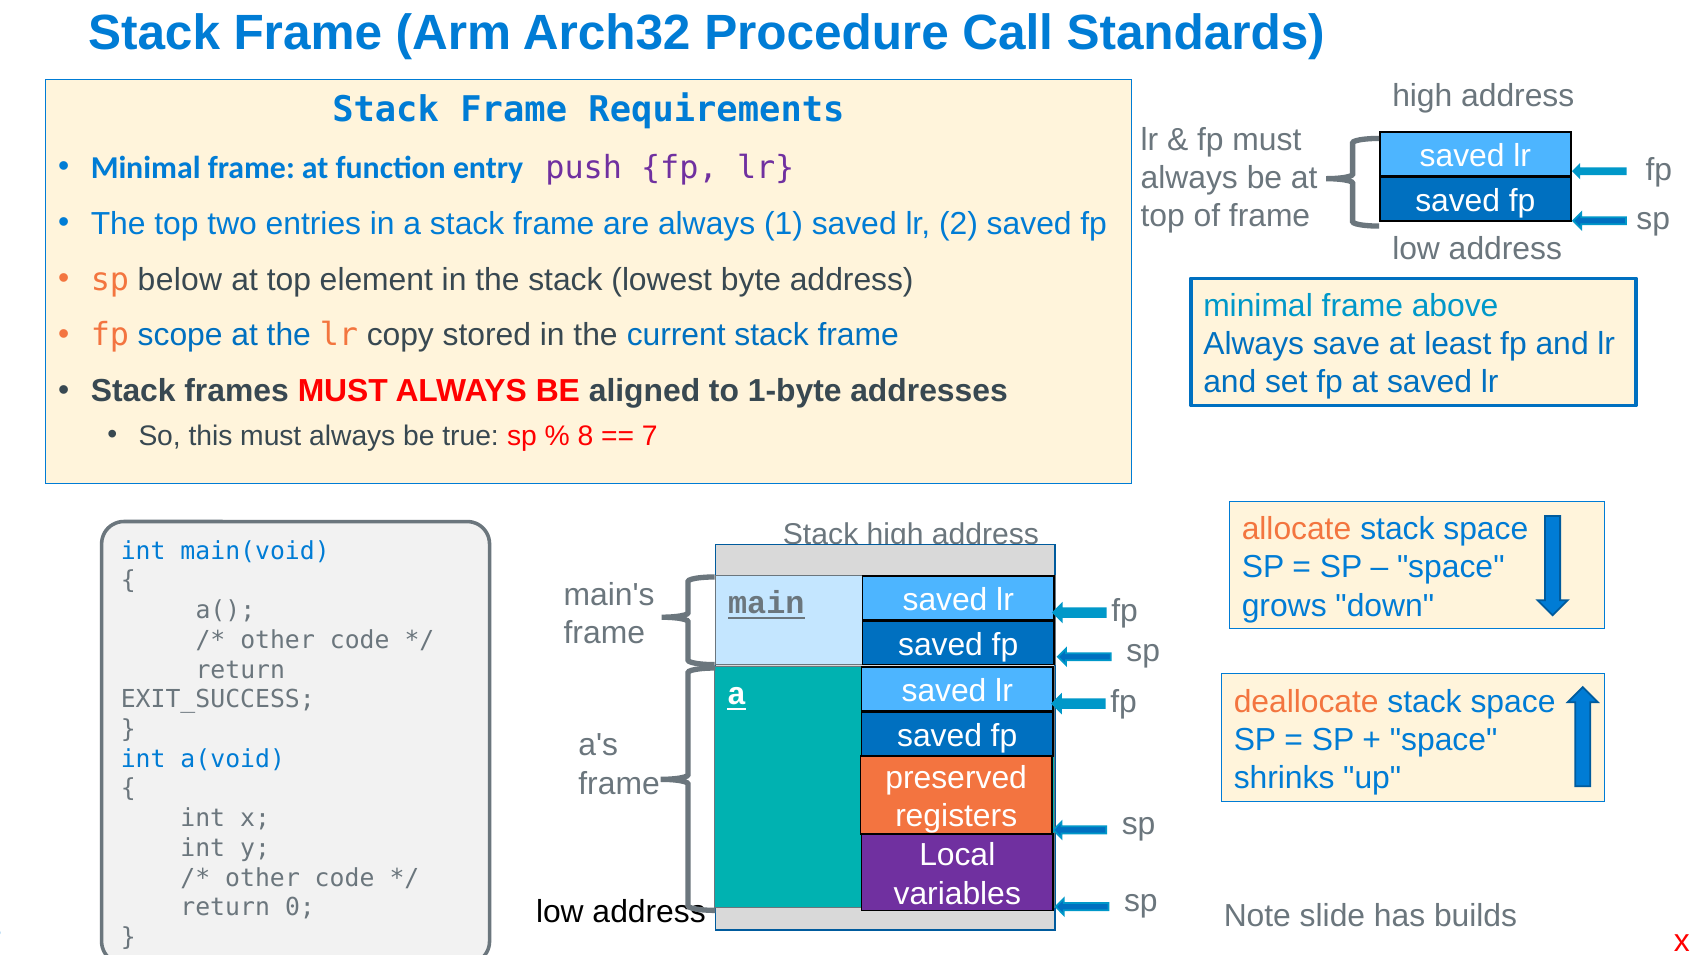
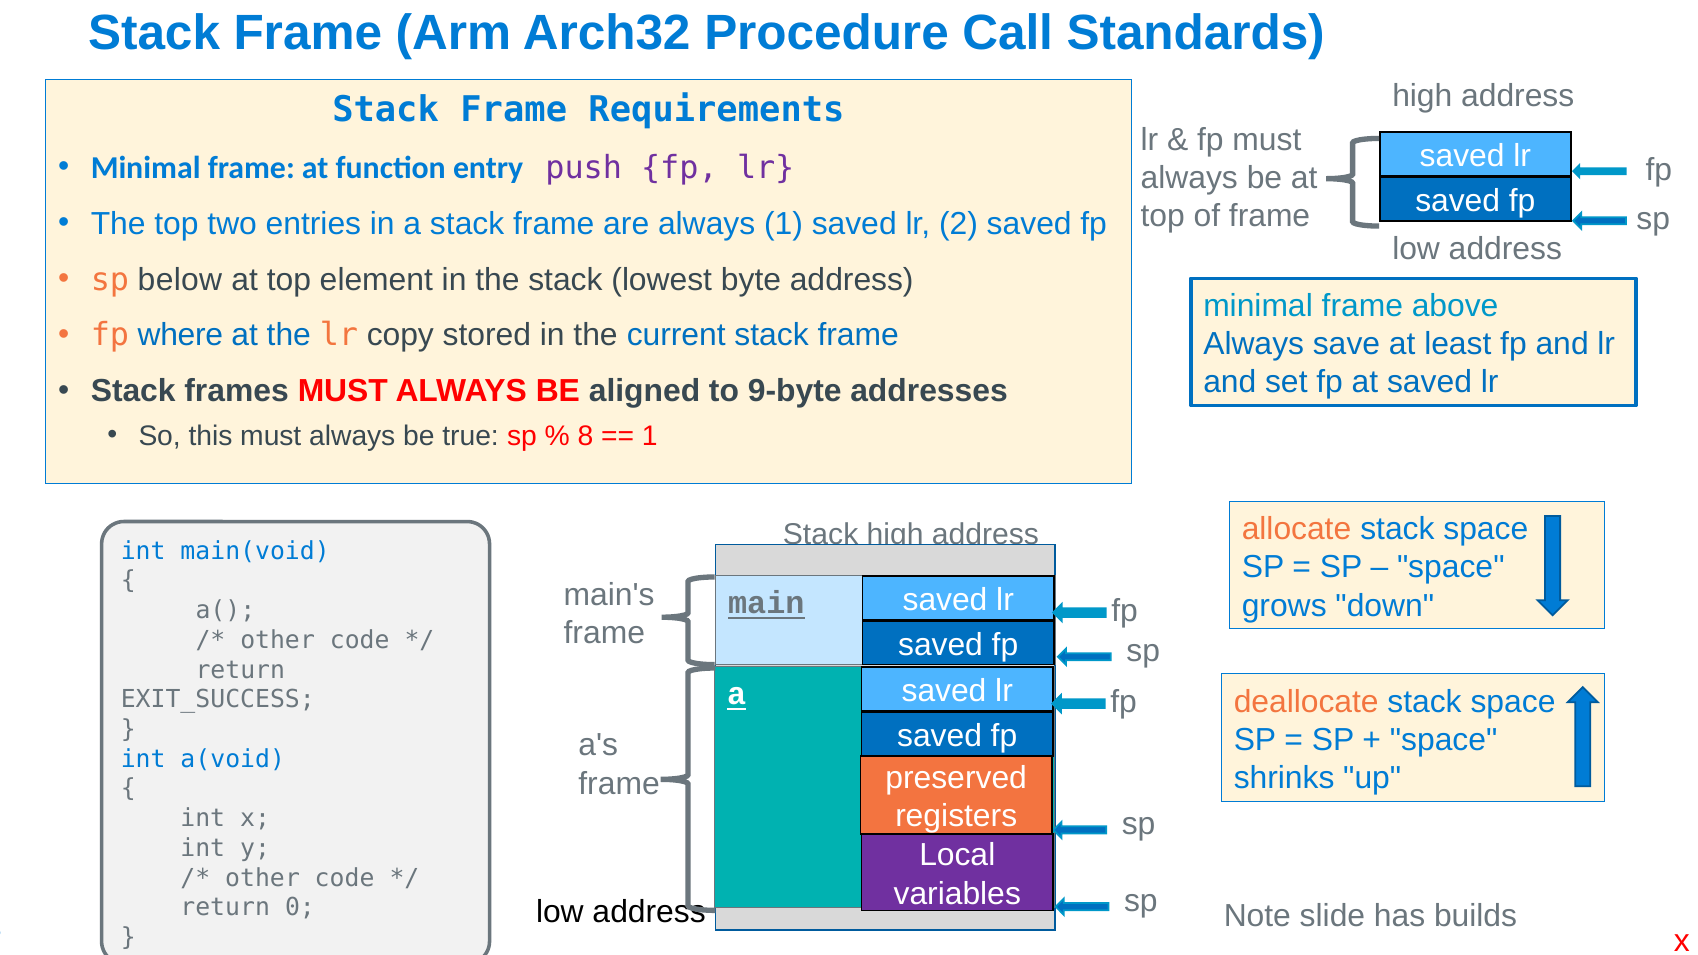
scope: scope -> where (180, 335)
1-byte: 1-byte -> 9-byte (795, 391)
7: 7 -> 1 (650, 436)
